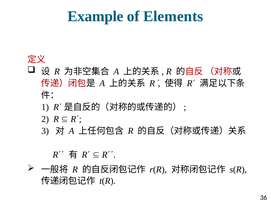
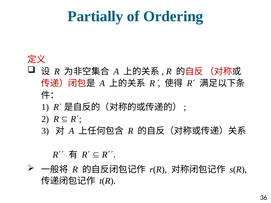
Example: Example -> Partially (95, 16)
Elements: Elements -> Ordering (173, 16)
